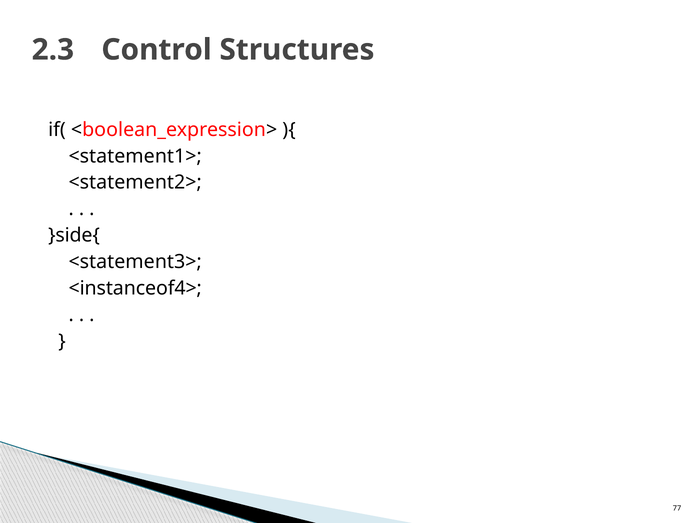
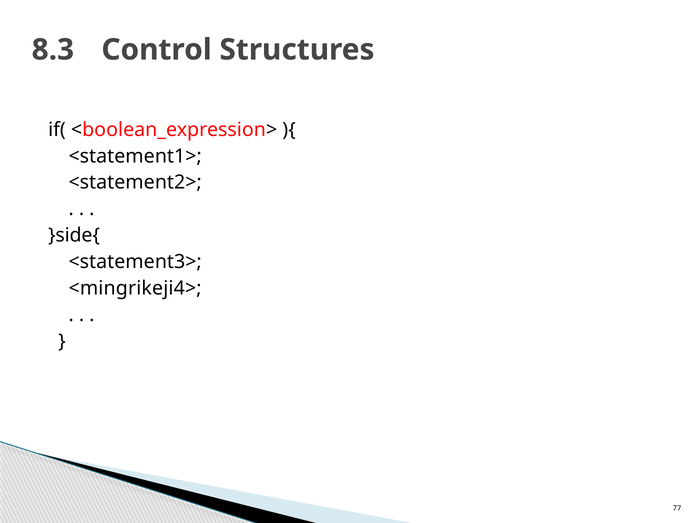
2.3: 2.3 -> 8.3 (53, 50)
<instanceof4>: <instanceof4> -> <mingrikeji4> (135, 289)
